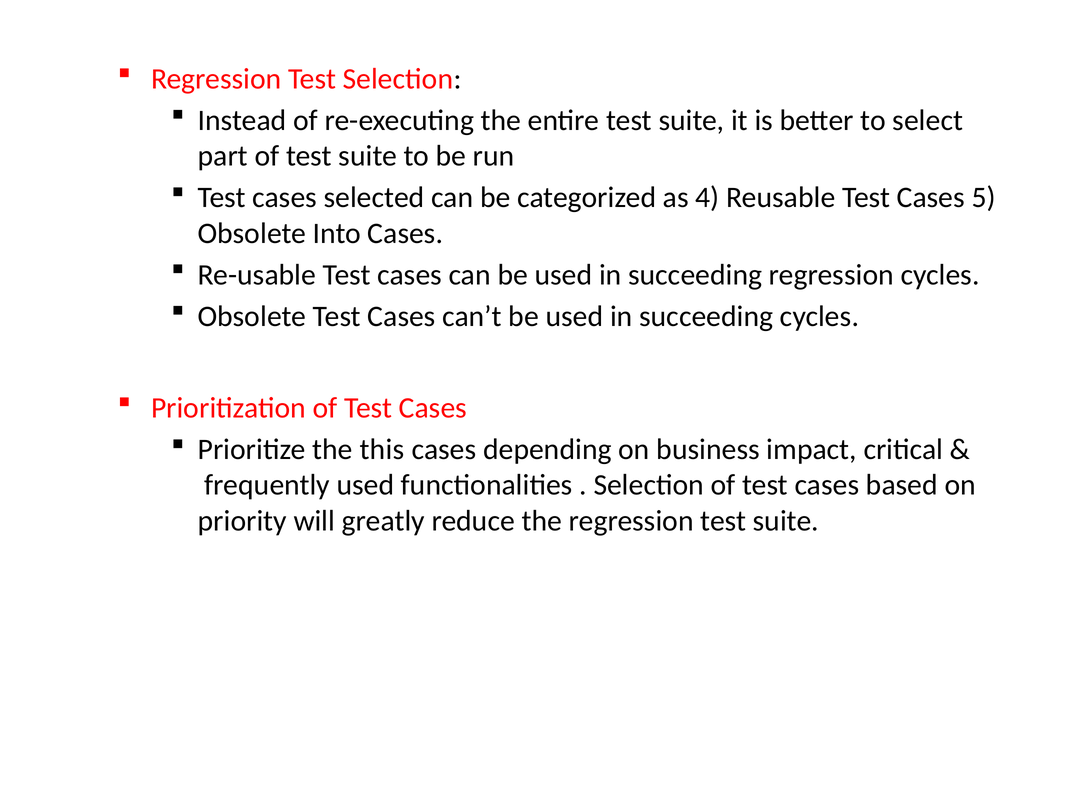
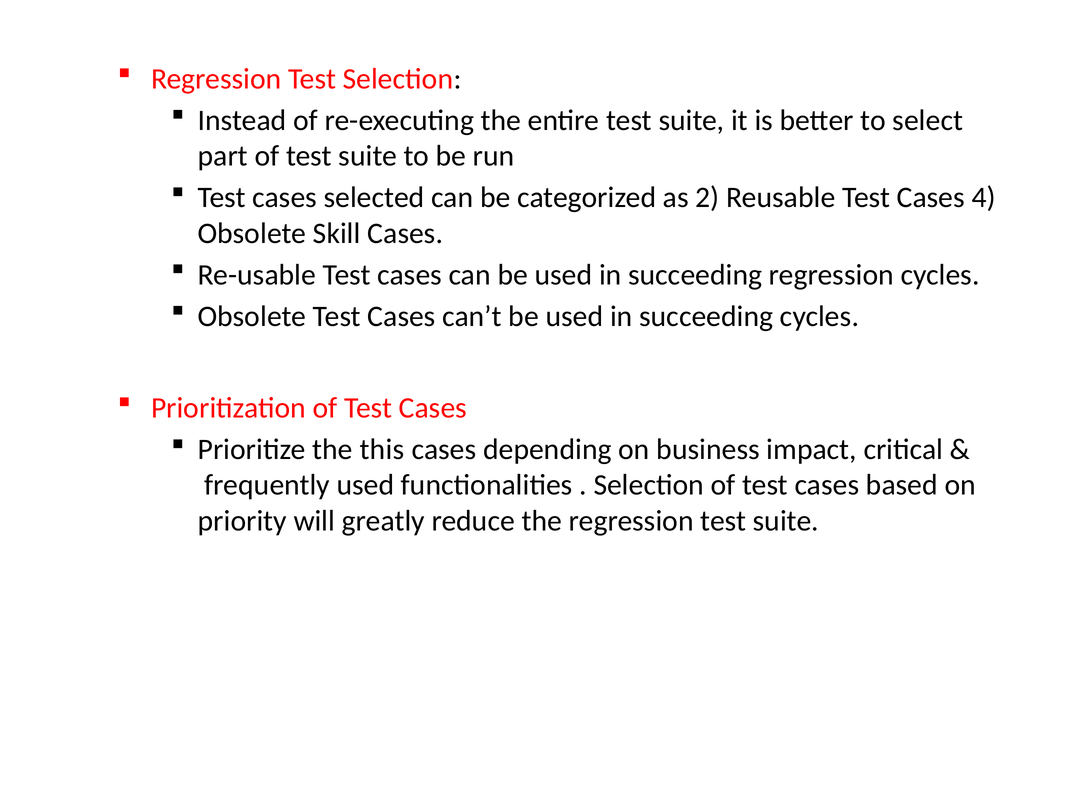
4: 4 -> 2 (707, 198)
5: 5 -> 4 (984, 198)
Into: Into -> Skill (337, 233)
